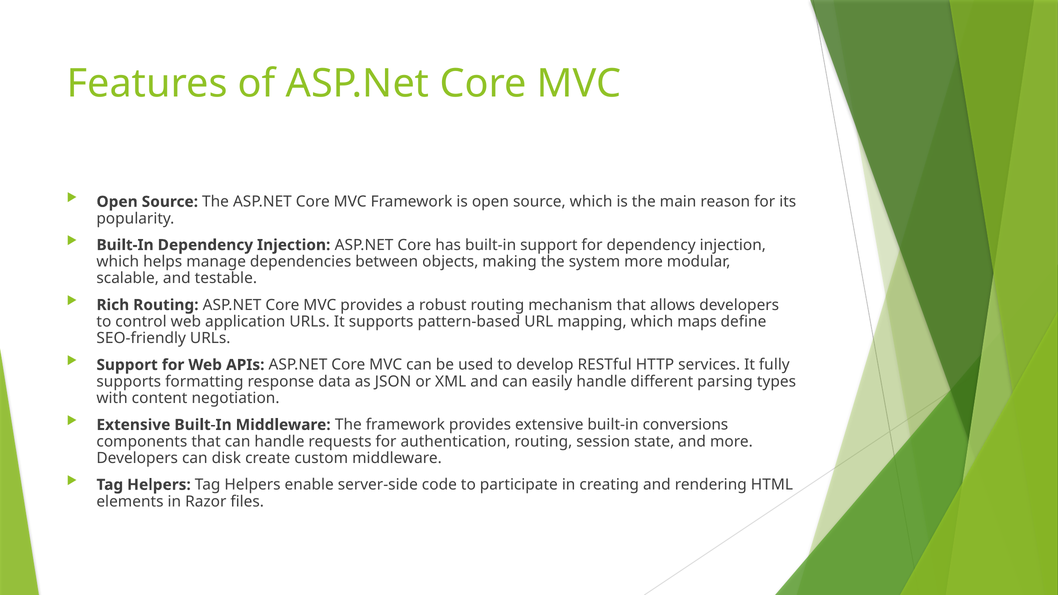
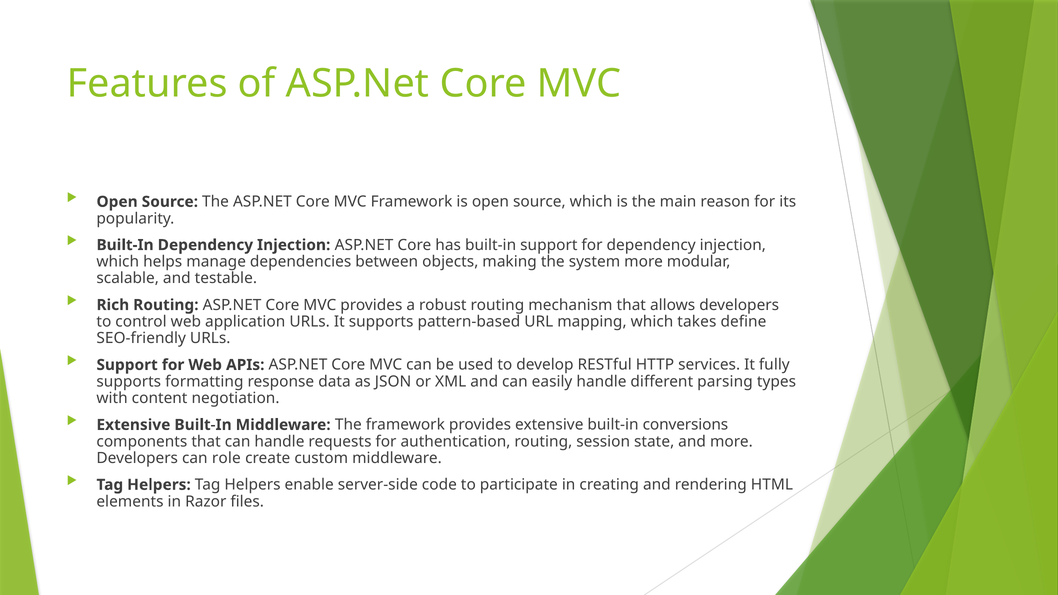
maps: maps -> takes (697, 322)
disk: disk -> role (226, 458)
